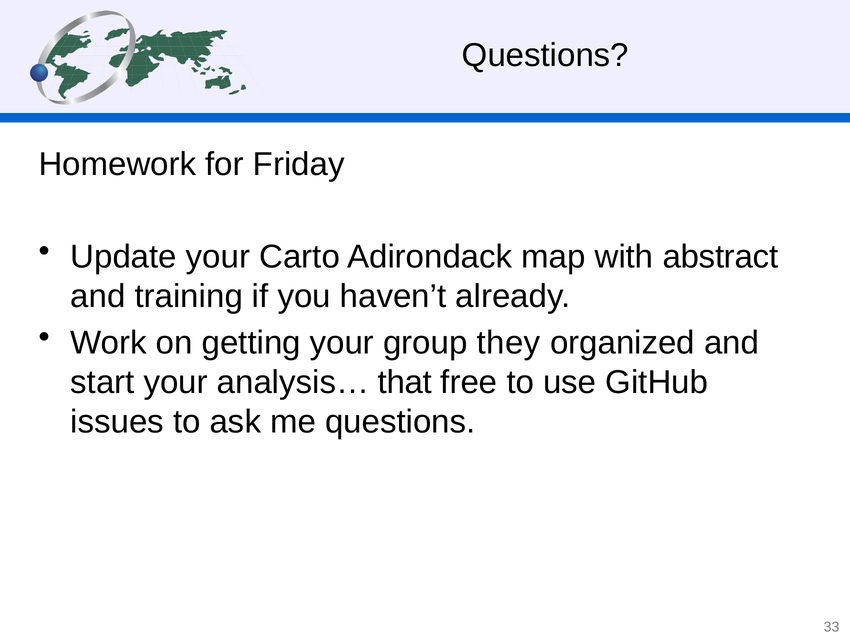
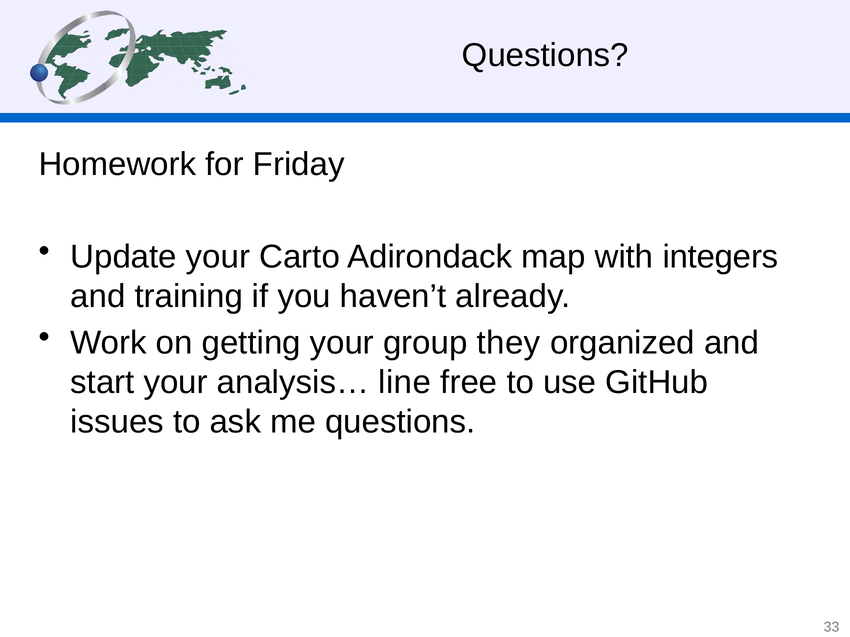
abstract: abstract -> integers (720, 257)
that: that -> line (405, 383)
